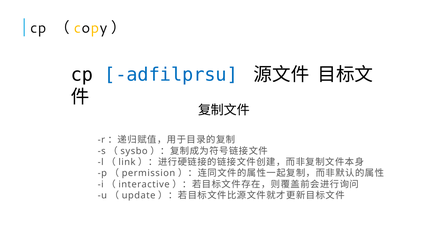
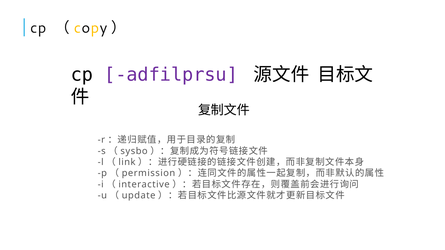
adfilprsu colour: blue -> purple (171, 75)
